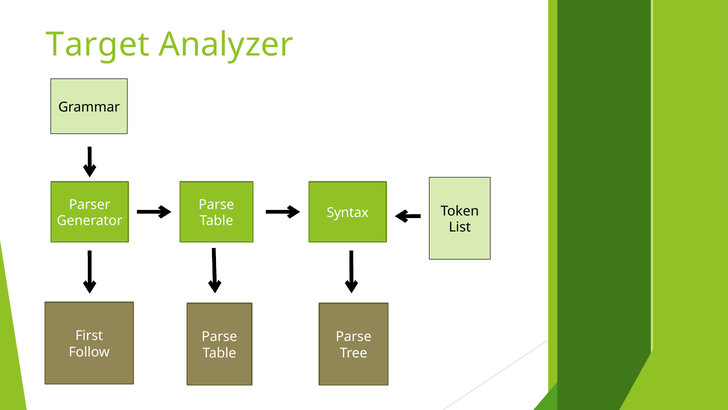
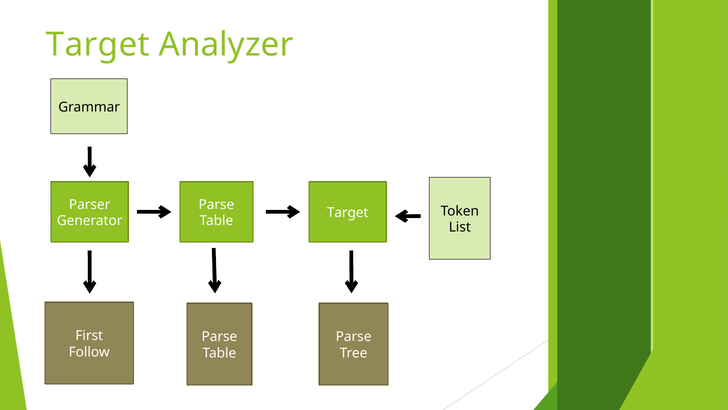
Syntax: Syntax -> Target (348, 213)
